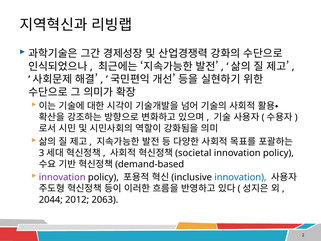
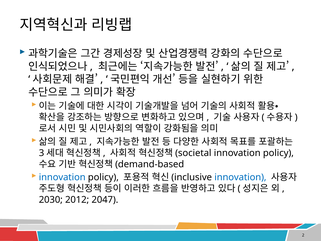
innovation colour: purple -> blue (62, 177)
2044: 2044 -> 2030 (51, 200)
2063: 2063 -> 2047 (105, 200)
